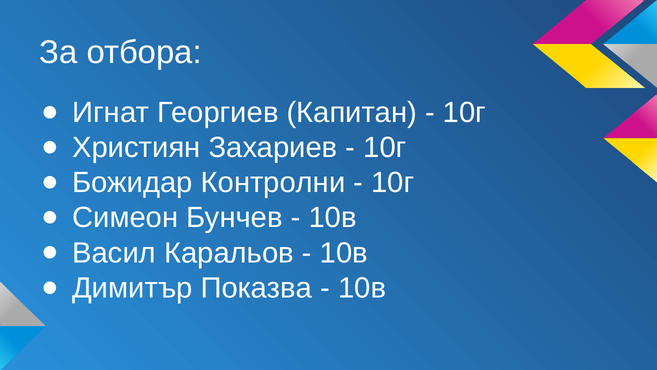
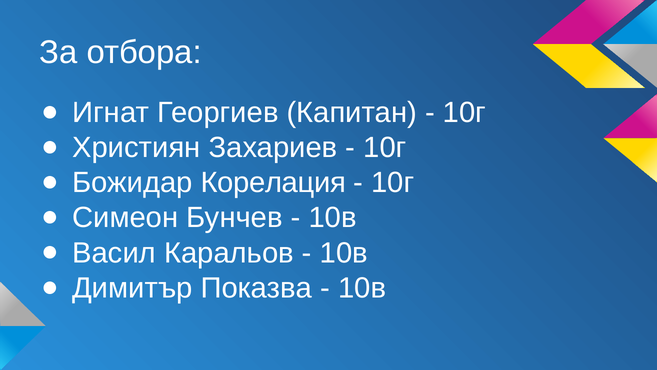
Контролни: Контролни -> Корелация (273, 182)
